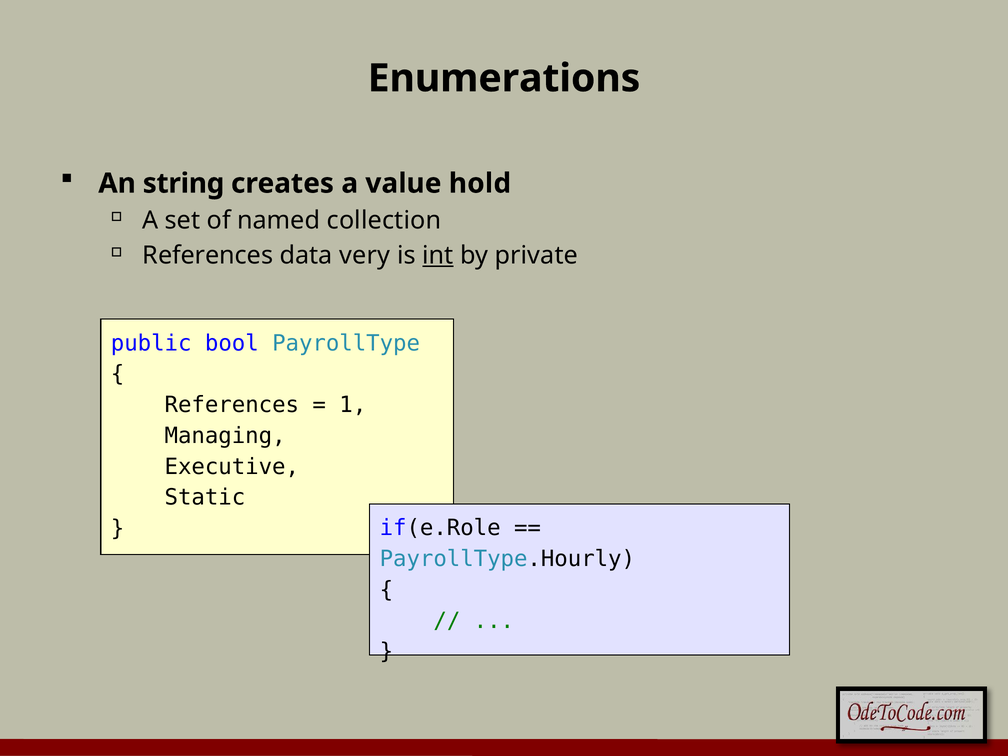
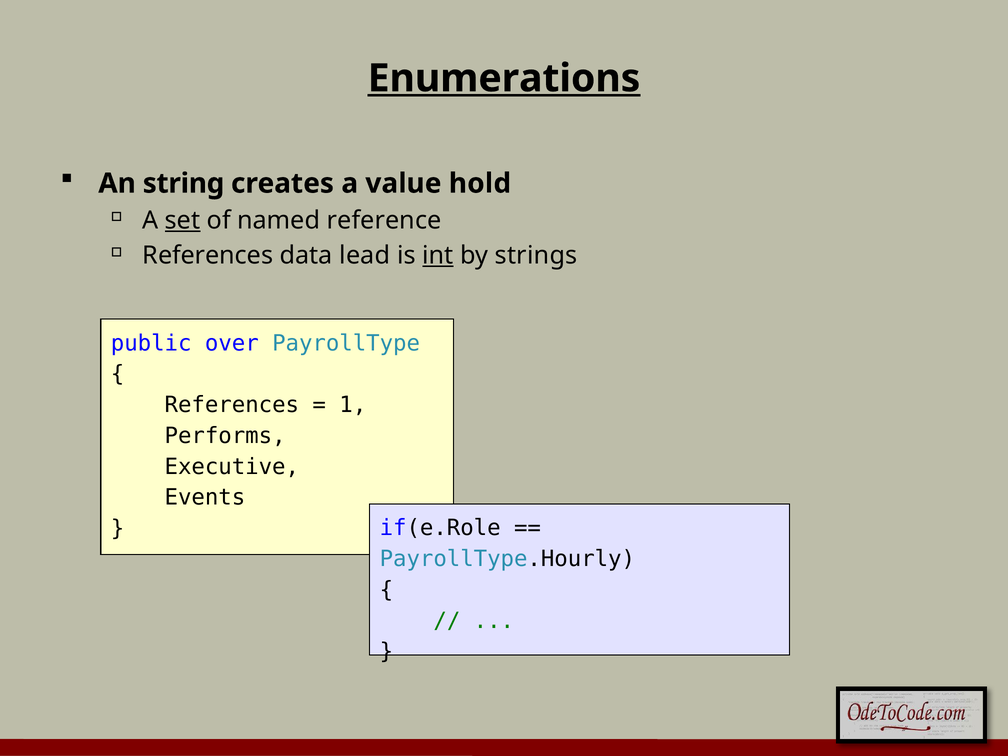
Enumerations underline: none -> present (504, 78)
set underline: none -> present (183, 220)
collection: collection -> reference (384, 220)
very: very -> lead (365, 255)
private: private -> strings (536, 255)
bool: bool -> over (232, 343)
Managing: Managing -> Performs (225, 436)
Static: Static -> Events (205, 498)
